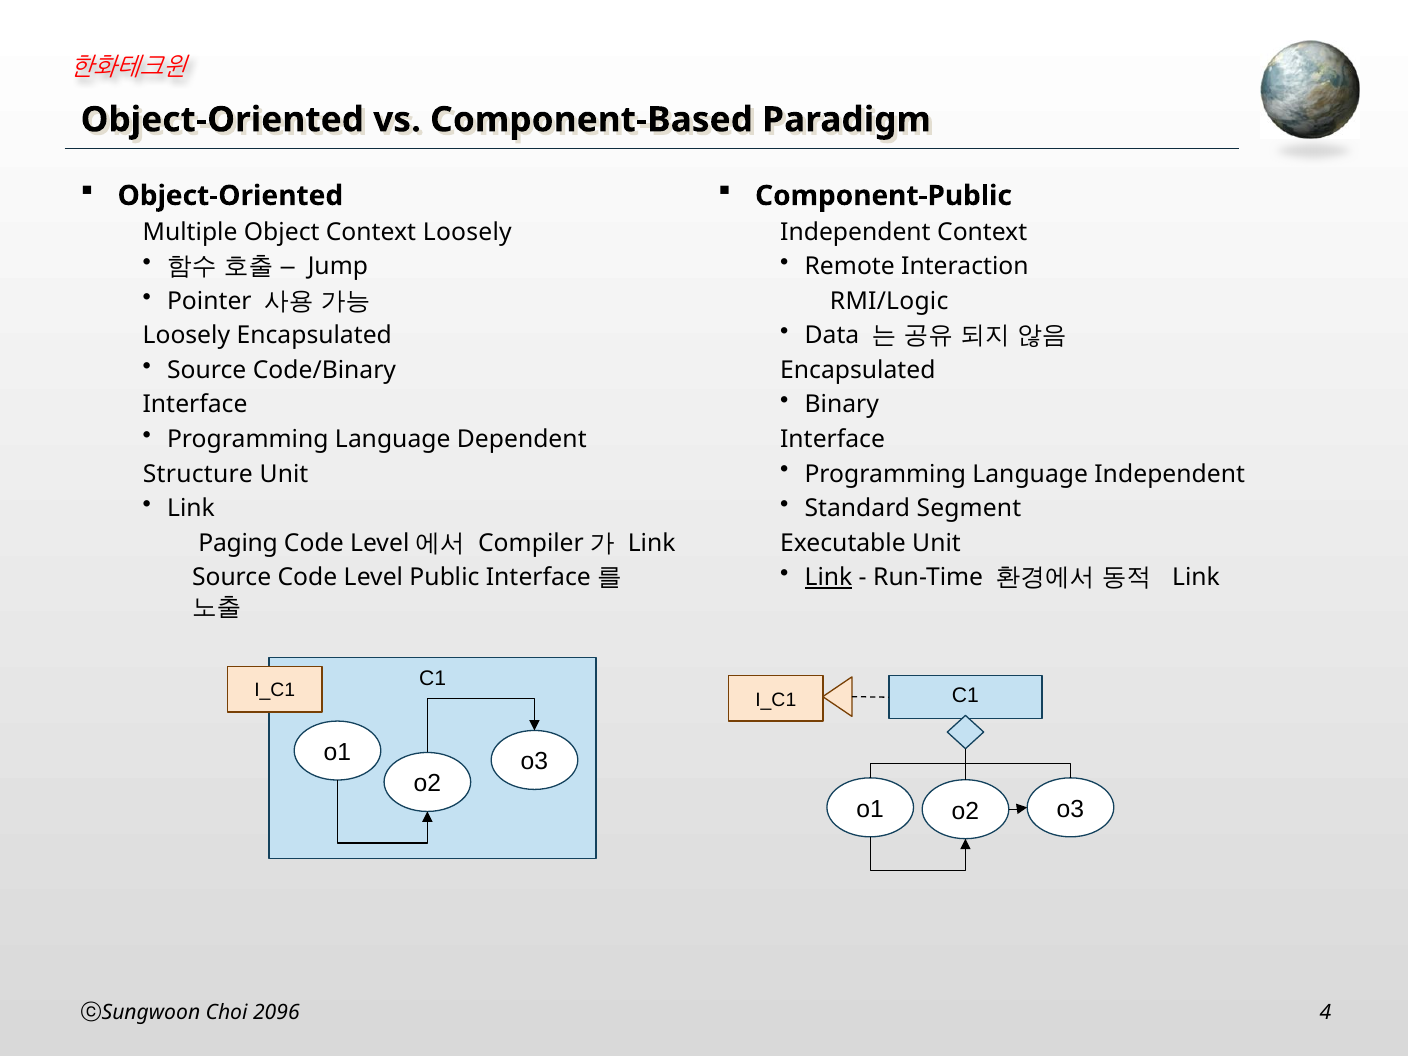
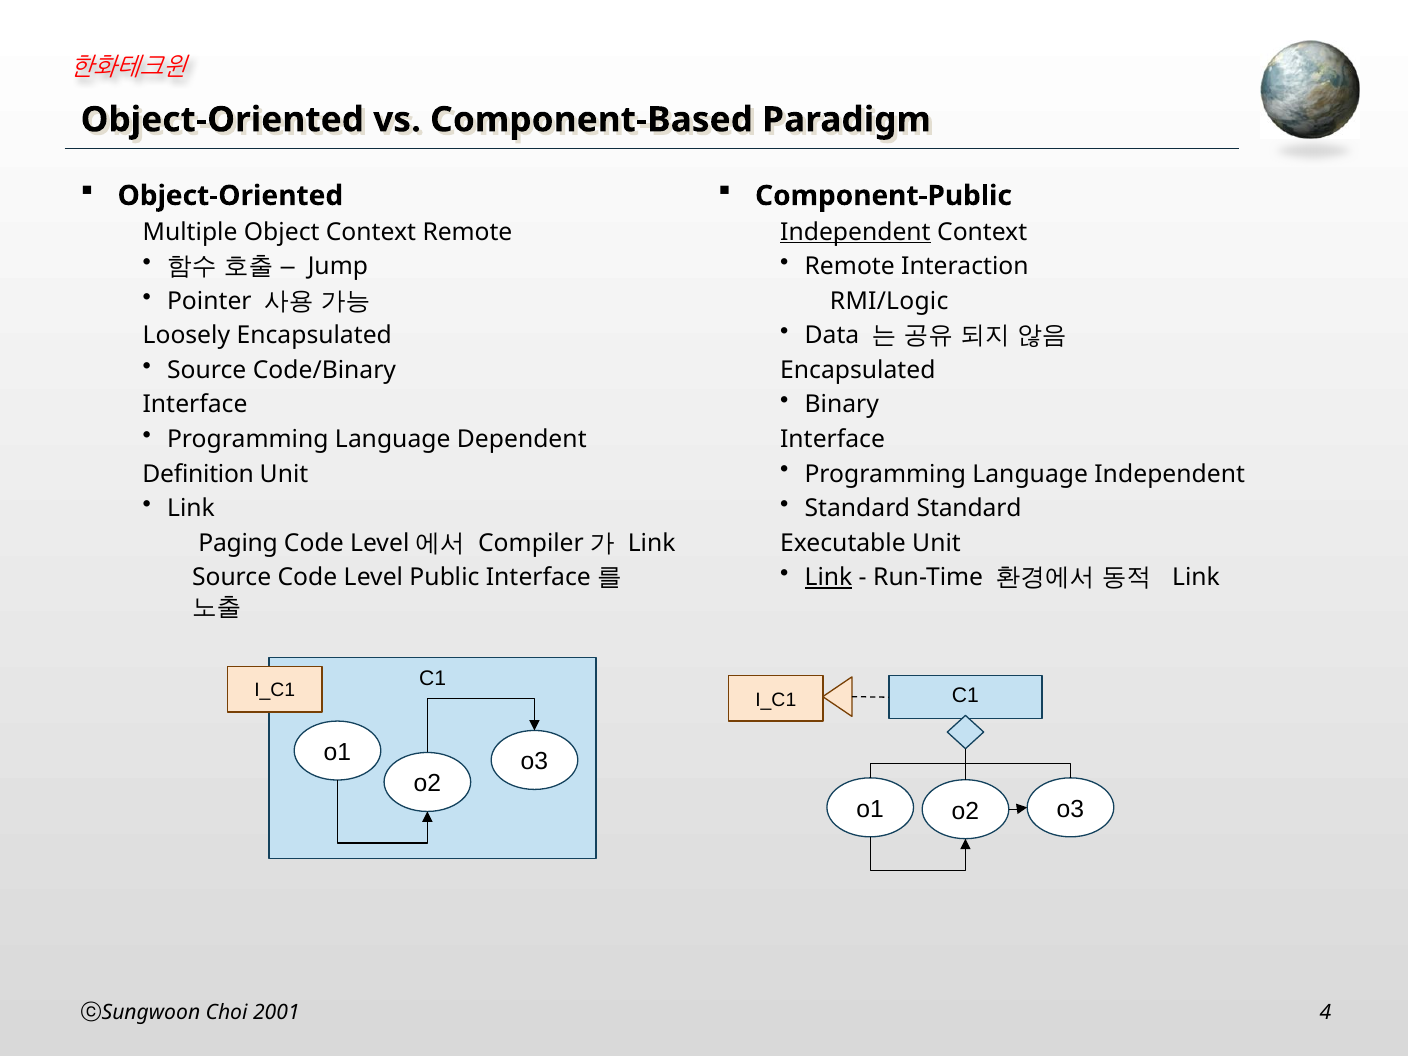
Context Loosely: Loosely -> Remote (467, 232)
Independent underline: none -> present (855, 232)
Structure: Structure -> Definition (198, 474)
Standard Segment: Segment -> Standard (969, 509)
2096: 2096 -> 2001 (276, 1013)
